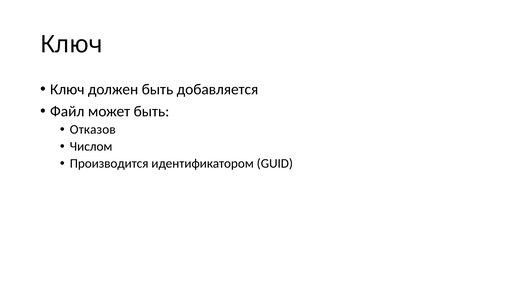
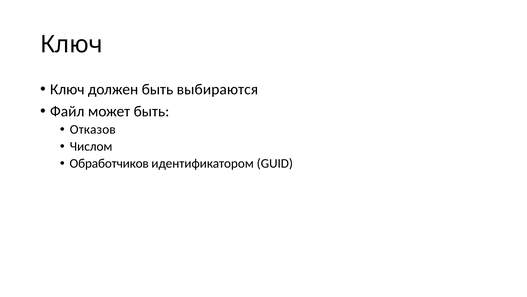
добавляется: добавляется -> выбираются (217, 89)
Производится: Производится -> Обработчиков (109, 163)
